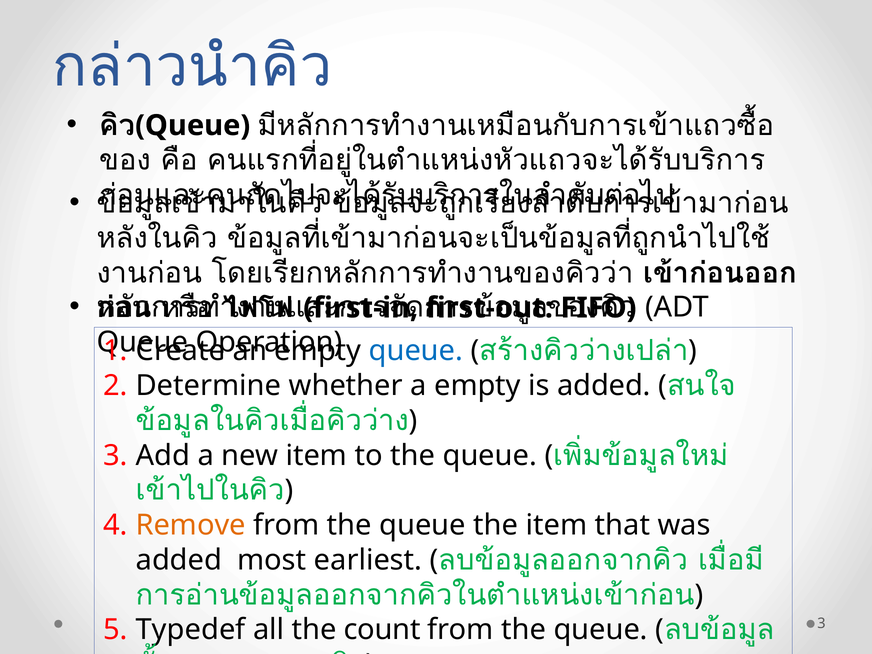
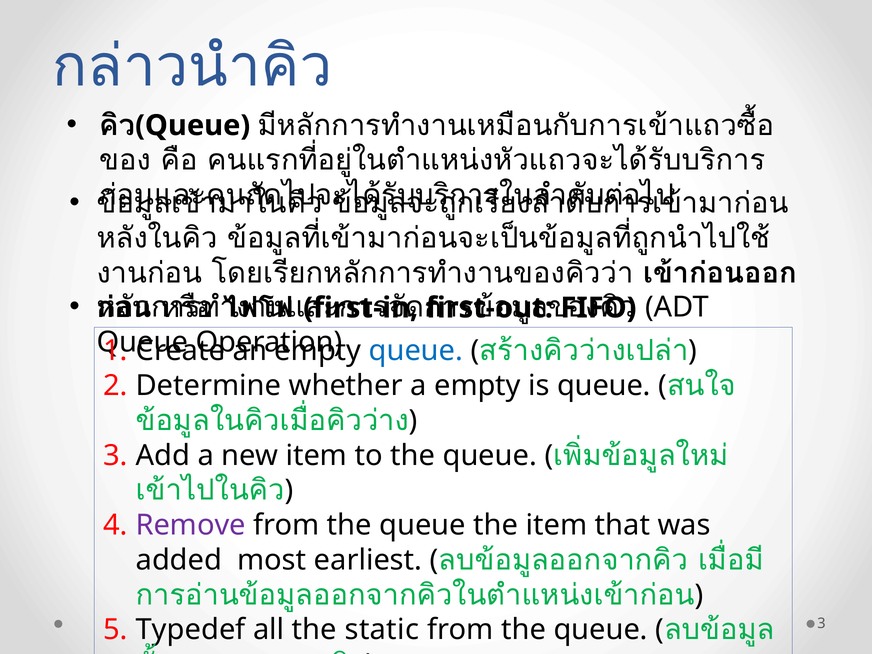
is added: added -> queue (604, 386)
Remove colour: orange -> purple (191, 525)
count: count -> static (382, 630)
